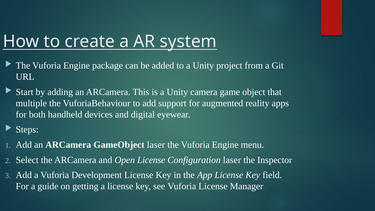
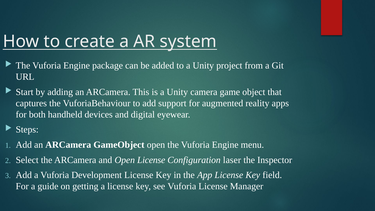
multiple: multiple -> captures (31, 103)
GameObject laser: laser -> open (156, 145)
